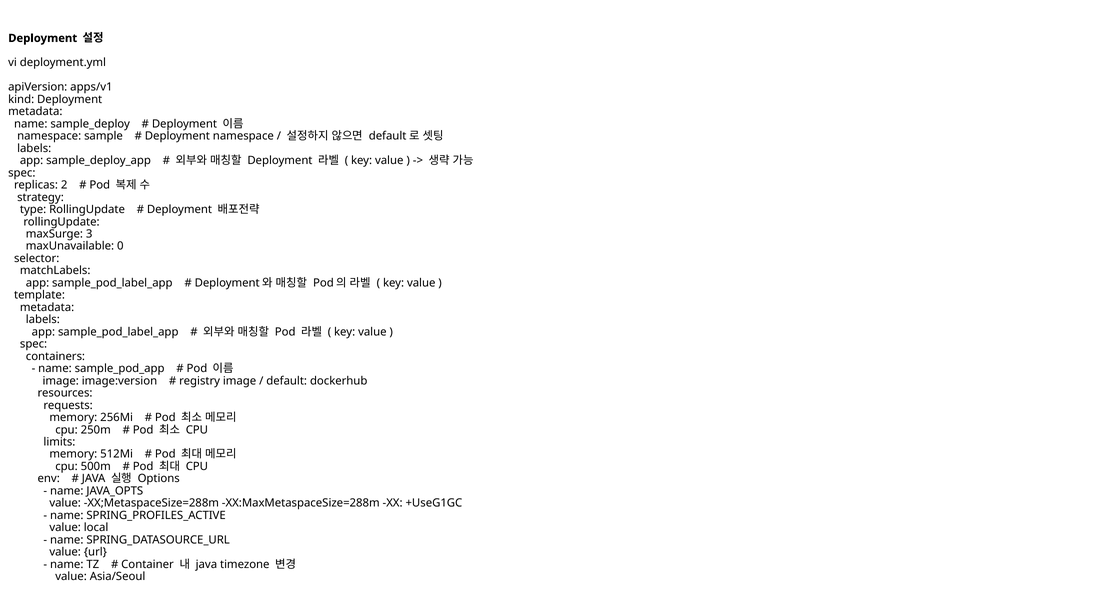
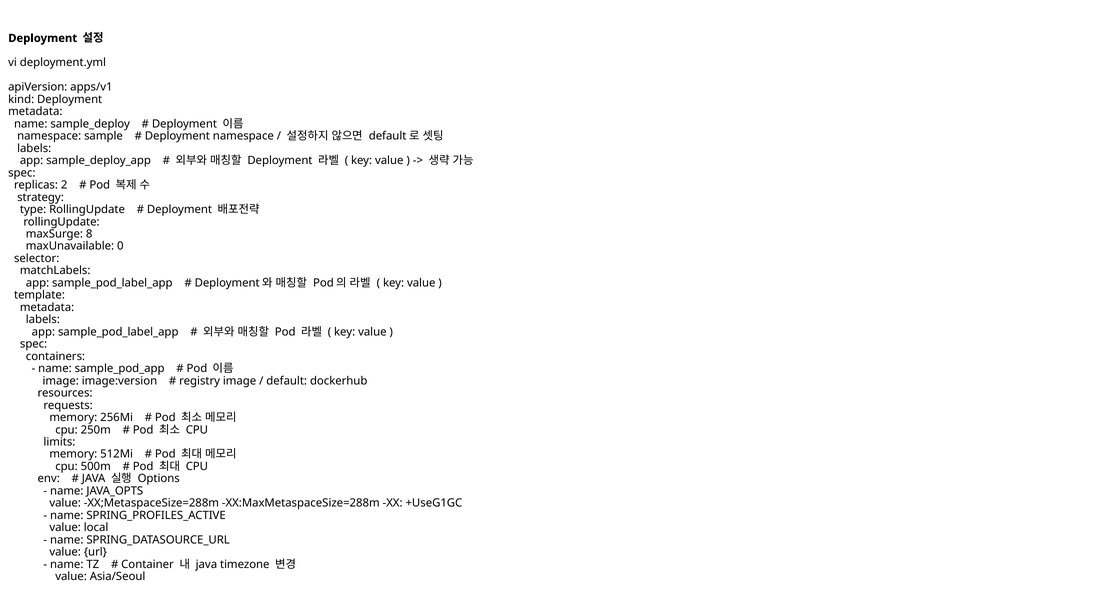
3: 3 -> 8 (89, 234)
